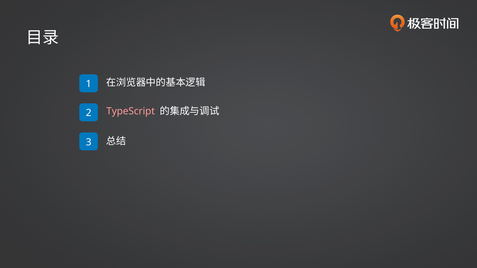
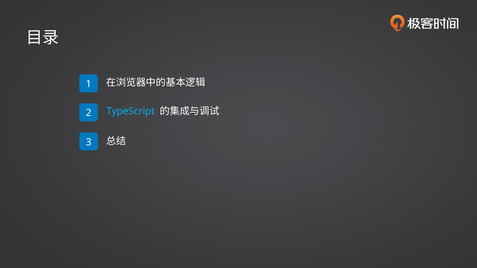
TypeScript colour: pink -> light blue (131, 111)
